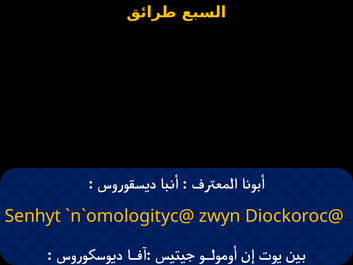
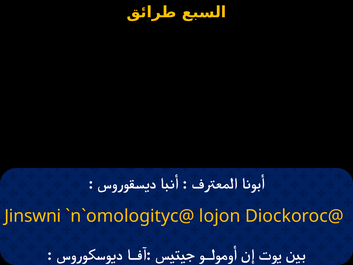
Senhyt: Senhyt -> Jinswni (33, 216)
zwyn: zwyn -> lojon (220, 216)
